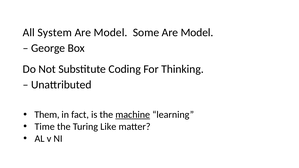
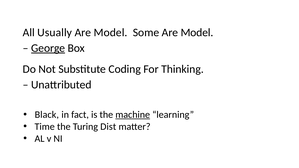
System: System -> Usually (55, 33)
George underline: none -> present (48, 48)
Them: Them -> Black (47, 115)
Like: Like -> Dist (108, 127)
